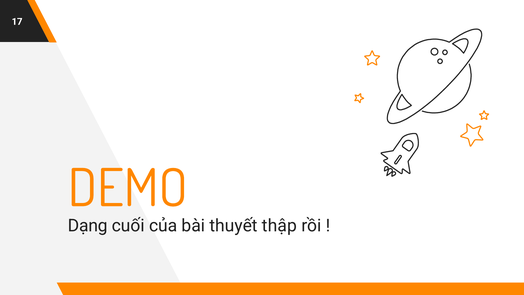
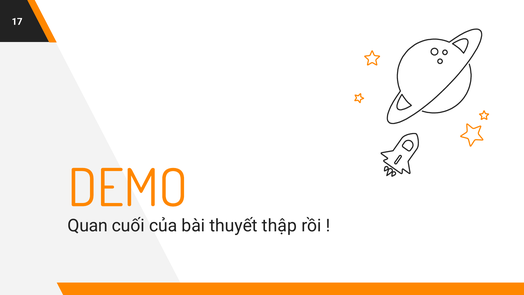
Dạng: Dạng -> Quan (88, 226)
